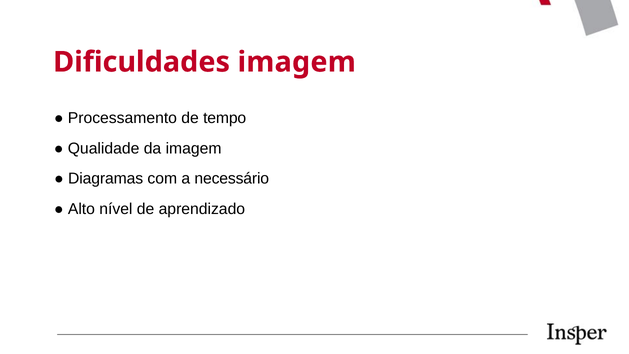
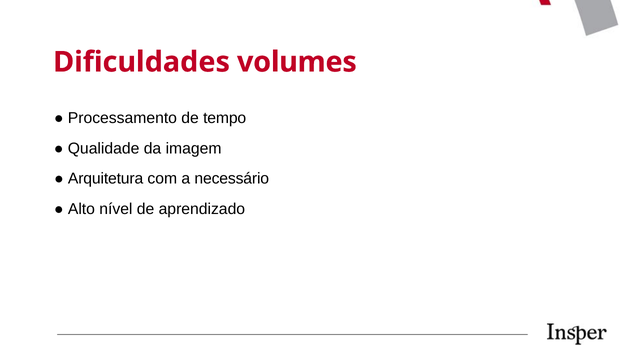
Dificuldades imagem: imagem -> volumes (297, 62)
Diagramas: Diagramas -> Arquitetura (106, 179)
